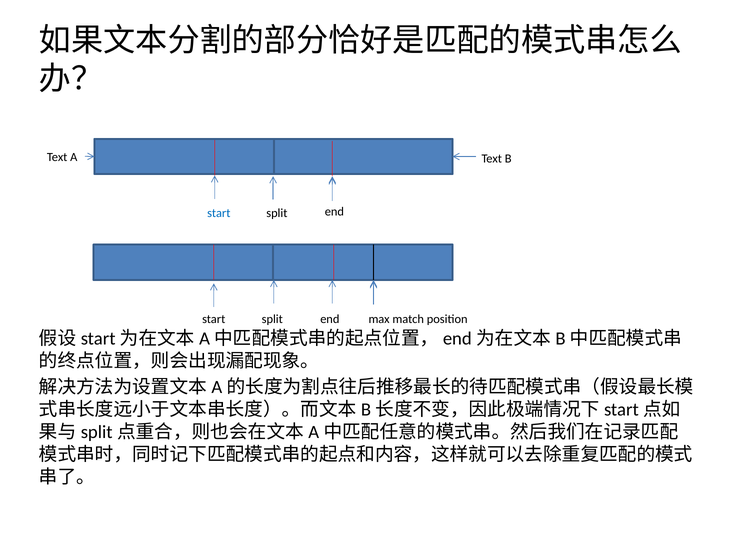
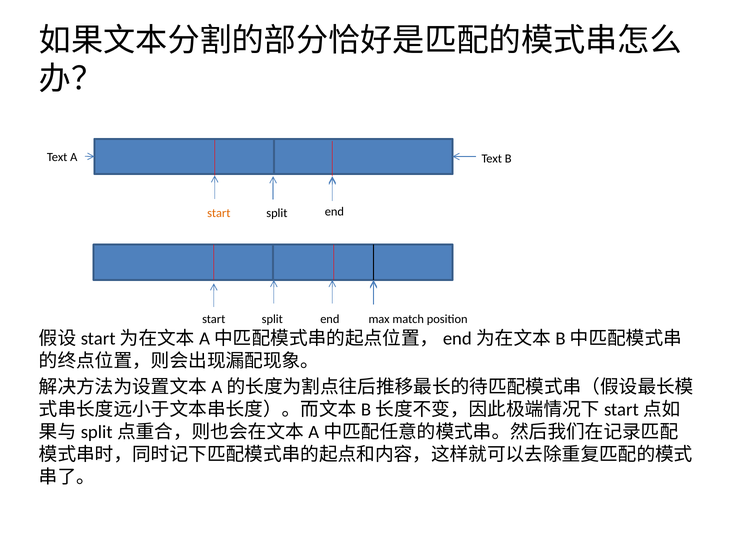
start colour: blue -> orange (219, 213)
